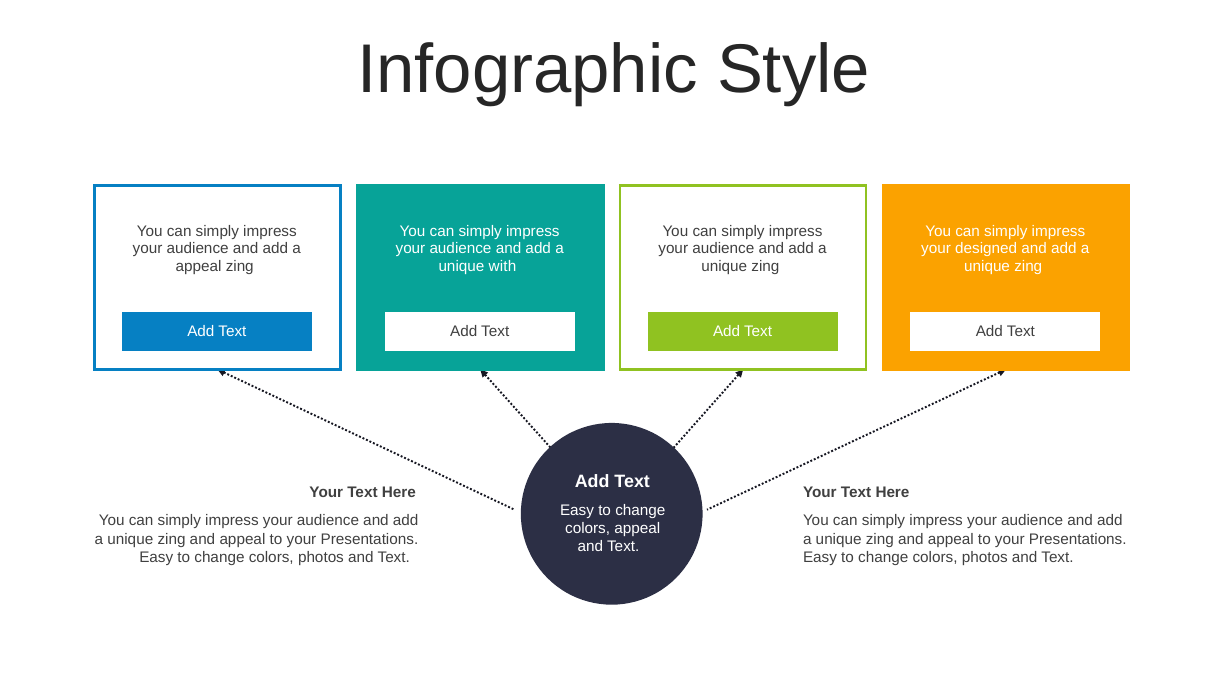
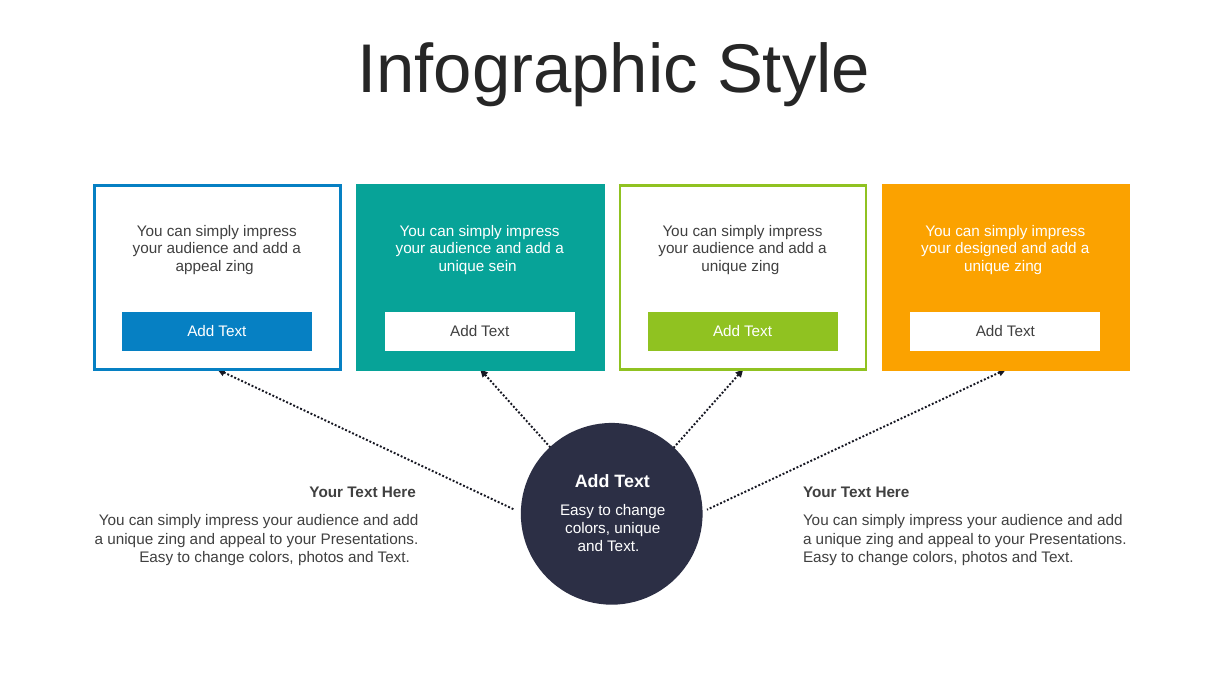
with: with -> sein (503, 266)
colors appeal: appeal -> unique (637, 528)
